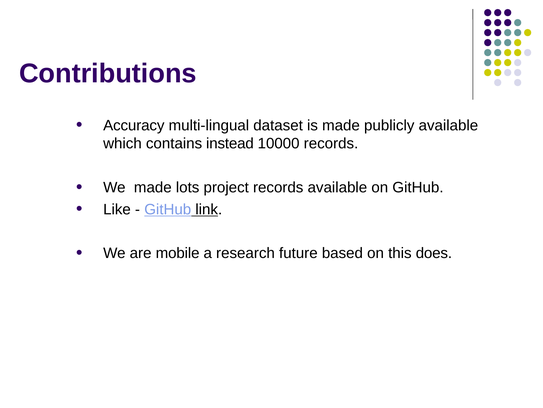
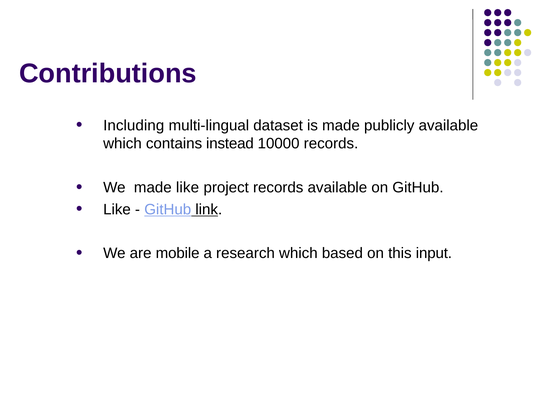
Accuracy: Accuracy -> Including (134, 125)
made lots: lots -> like (188, 187)
research future: future -> which (298, 253)
does: does -> input (434, 253)
